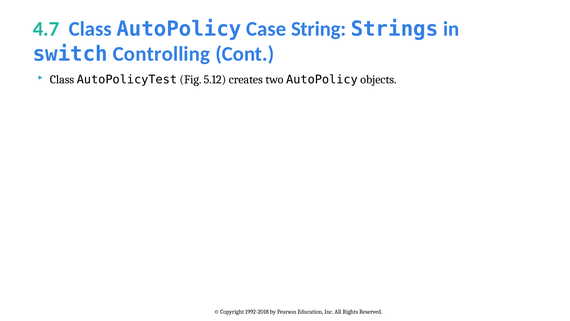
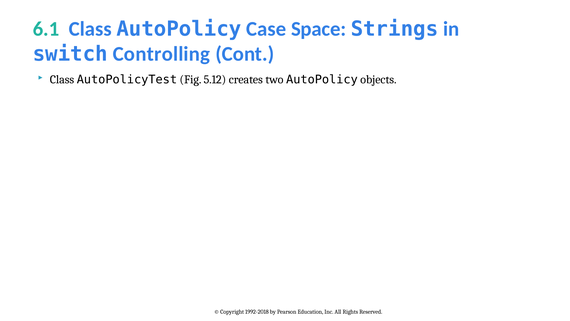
4.7: 4.7 -> 6.1 (46, 29)
String: String -> Space (319, 29)
